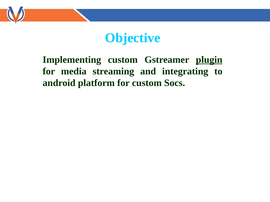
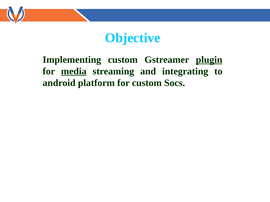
media underline: none -> present (74, 71)
